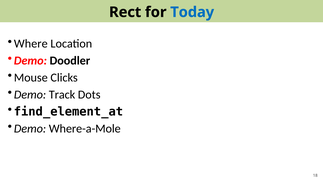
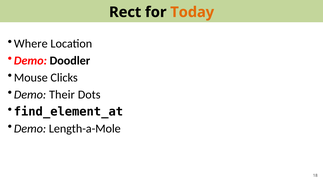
Today colour: blue -> orange (192, 12)
Track: Track -> Their (62, 95)
Where-a-Mole: Where-a-Mole -> Length-a-Mole (85, 128)
